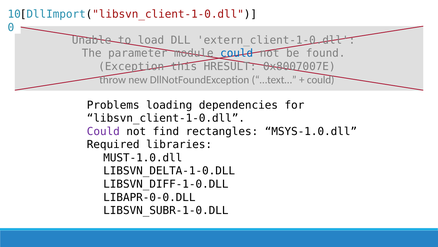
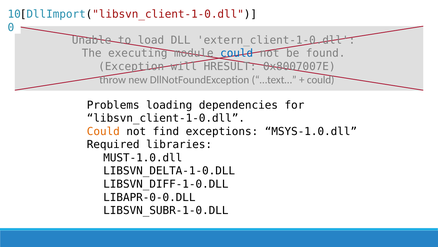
parameter: parameter -> executing (138, 53)
this: this -> will (184, 66)
Could colour: purple -> orange (103, 131)
rectangles: rectangles -> exceptions (222, 131)
